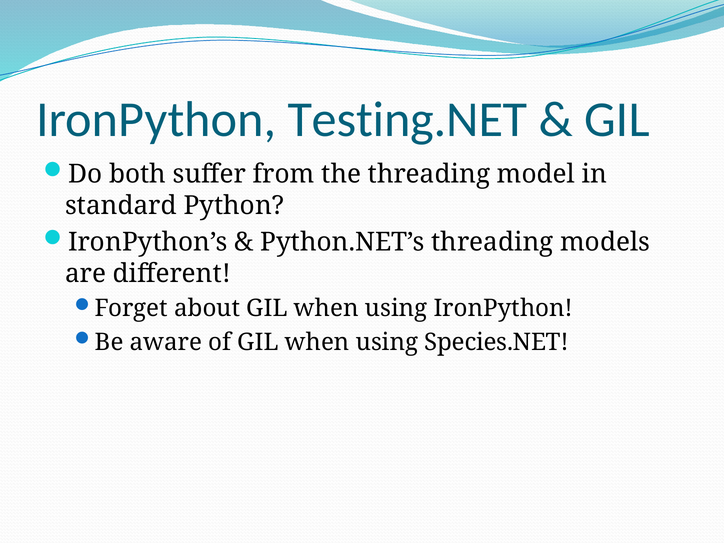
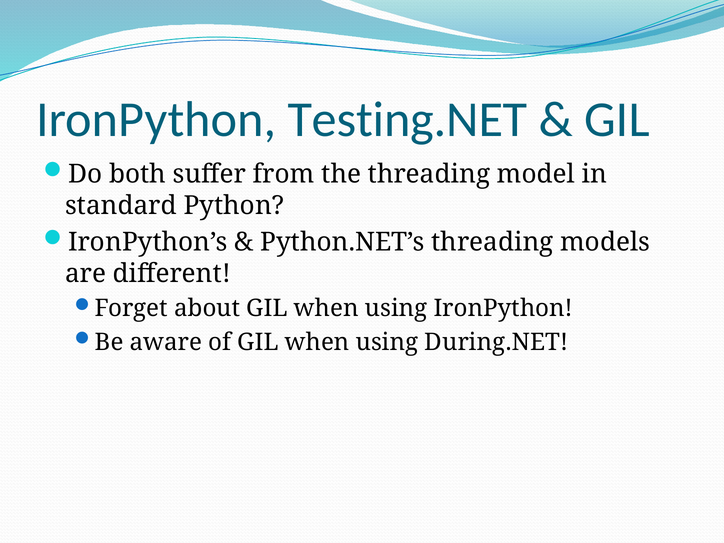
Species.NET: Species.NET -> During.NET (496, 342)
